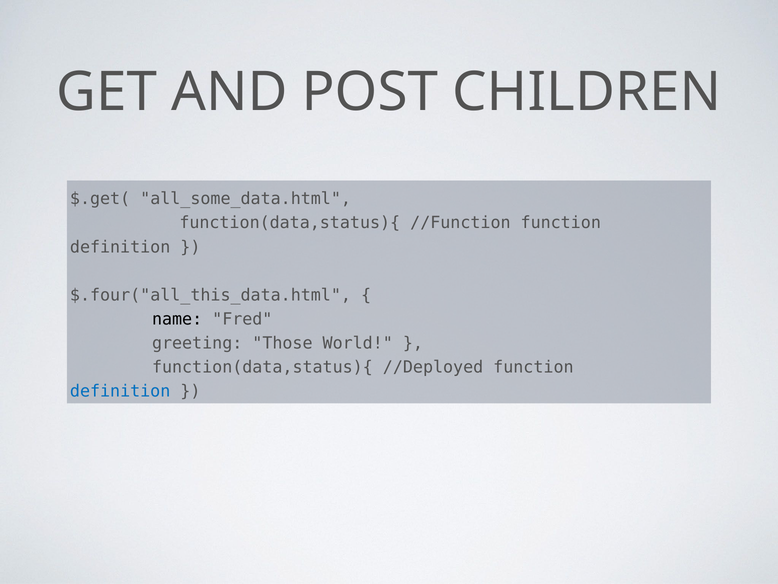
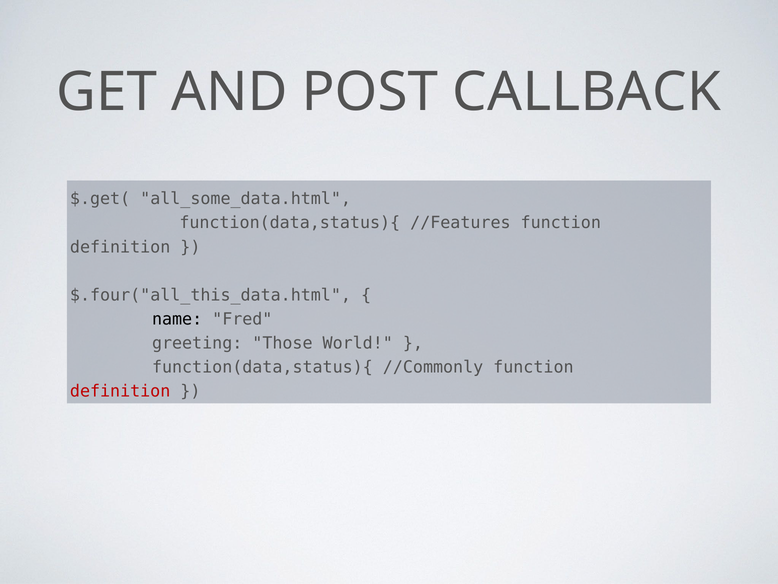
CHILDREN: CHILDREN -> CALLBACK (587, 92)
//Function: //Function -> //Features (460, 223)
//Deployed: //Deployed -> //Commonly (433, 367)
definition colour: blue -> red (120, 391)
